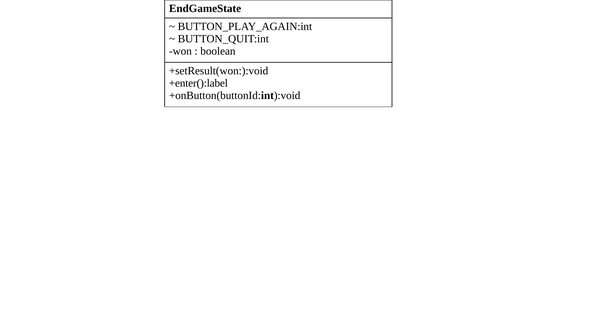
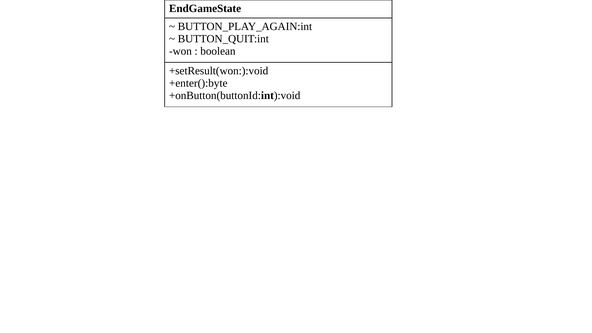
+enter():label: +enter():label -> +enter():byte (198, 83)
